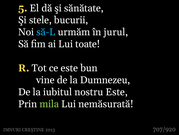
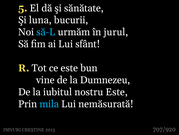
stele: stele -> luna (40, 20)
toate: toate -> sfânt (88, 44)
mila colour: light green -> light blue (49, 104)
